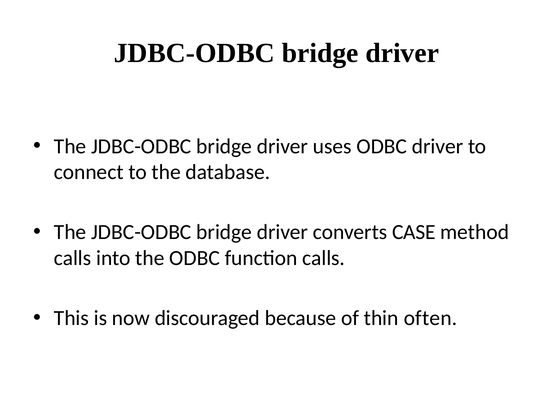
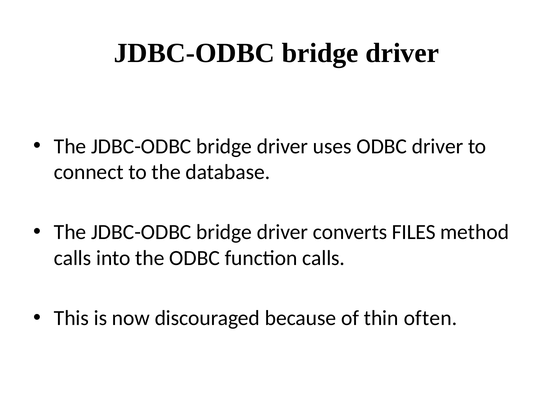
CASE: CASE -> FILES (414, 232)
